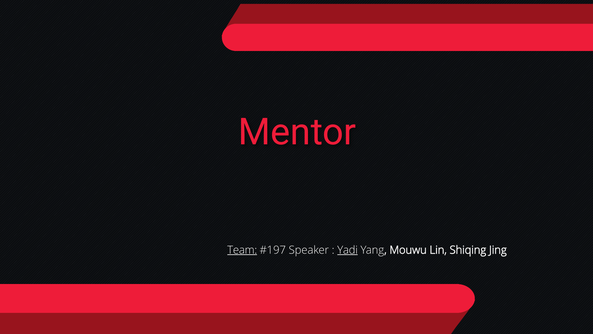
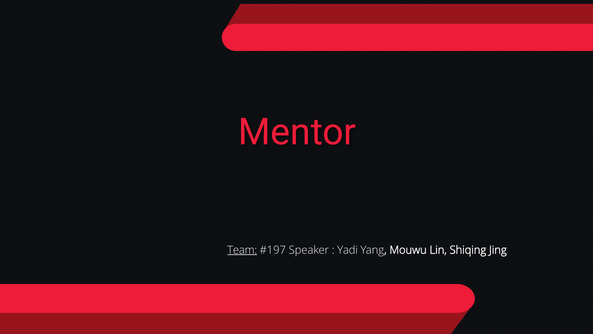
Yadi underline: present -> none (348, 250)
